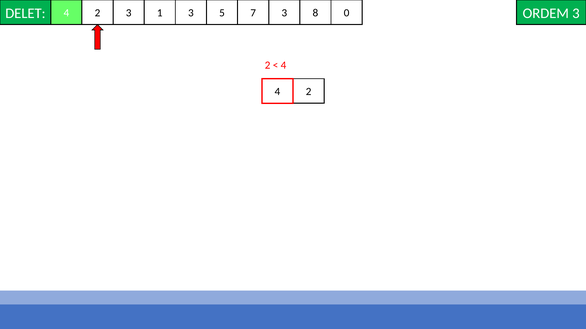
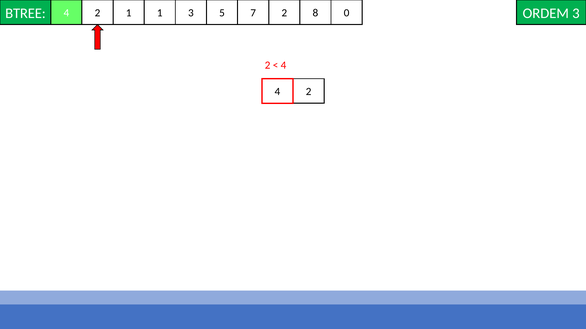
DELET: DELET -> BTREE (25, 13)
2 3: 3 -> 1 (129, 13)
7 3: 3 -> 2 (284, 13)
